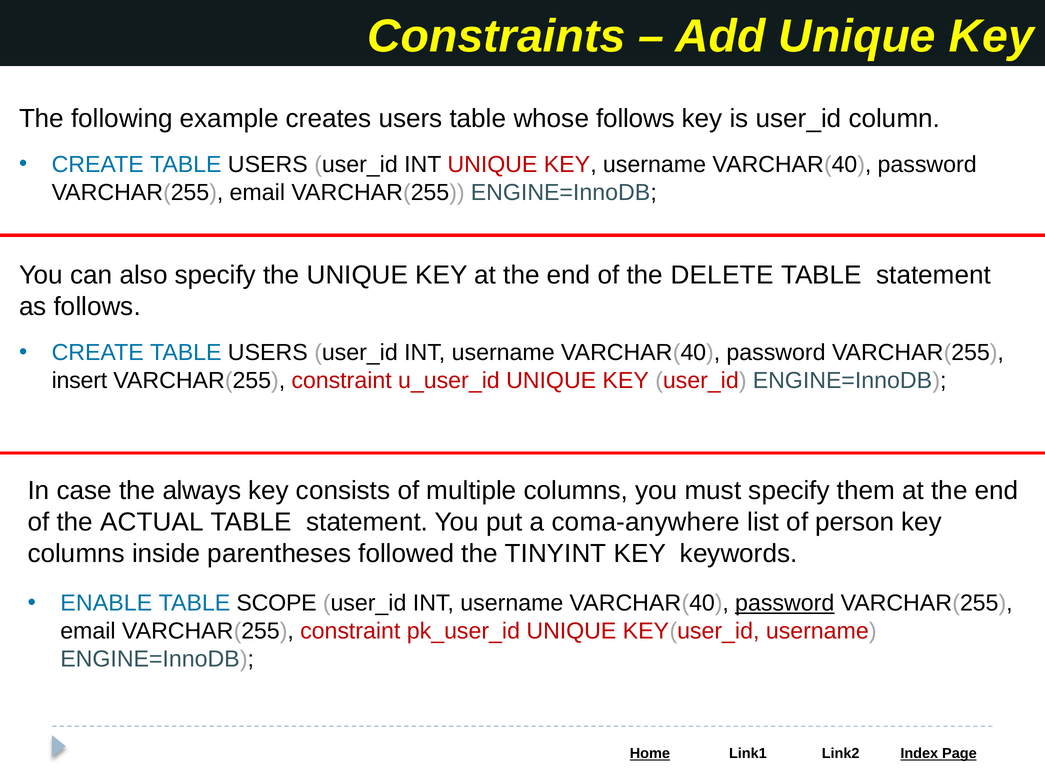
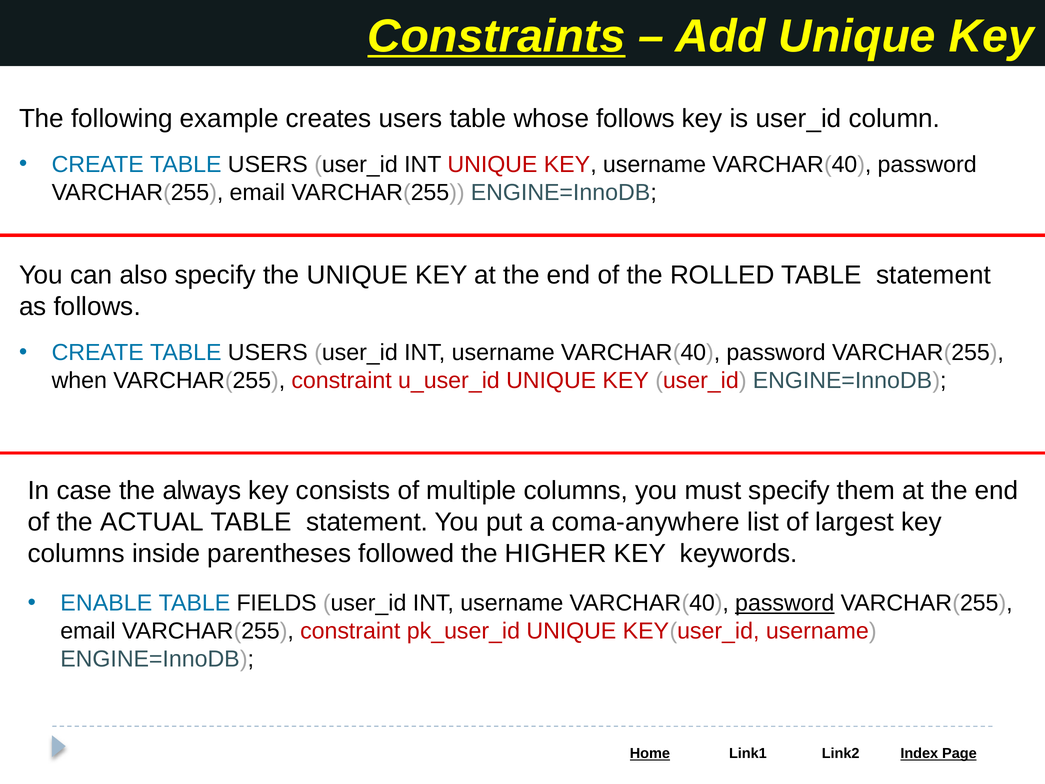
Constraints underline: none -> present (496, 36)
DELETE: DELETE -> ROLLED (722, 275)
insert: insert -> when (79, 381)
person: person -> largest (855, 522)
TINYINT: TINYINT -> HIGHER (556, 553)
SCOPE: SCOPE -> FIELDS (277, 603)
